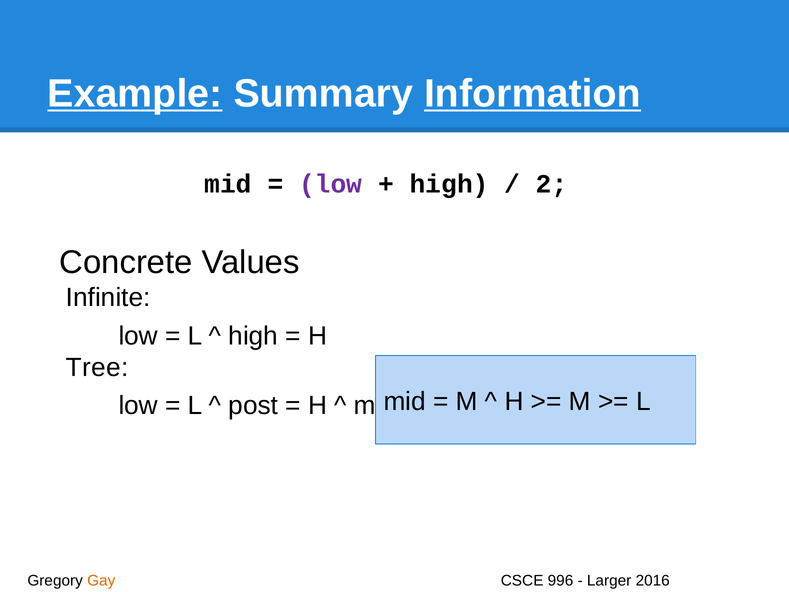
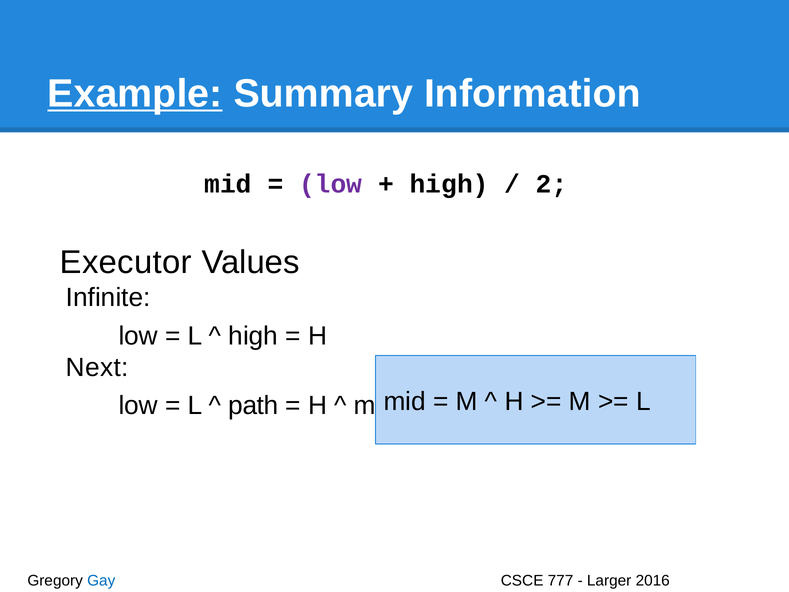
Information underline: present -> none (532, 94)
Concrete: Concrete -> Executor (126, 262)
Tree: Tree -> Next (97, 367)
post: post -> path (253, 405)
Gay colour: orange -> blue (101, 580)
996: 996 -> 777 (561, 580)
